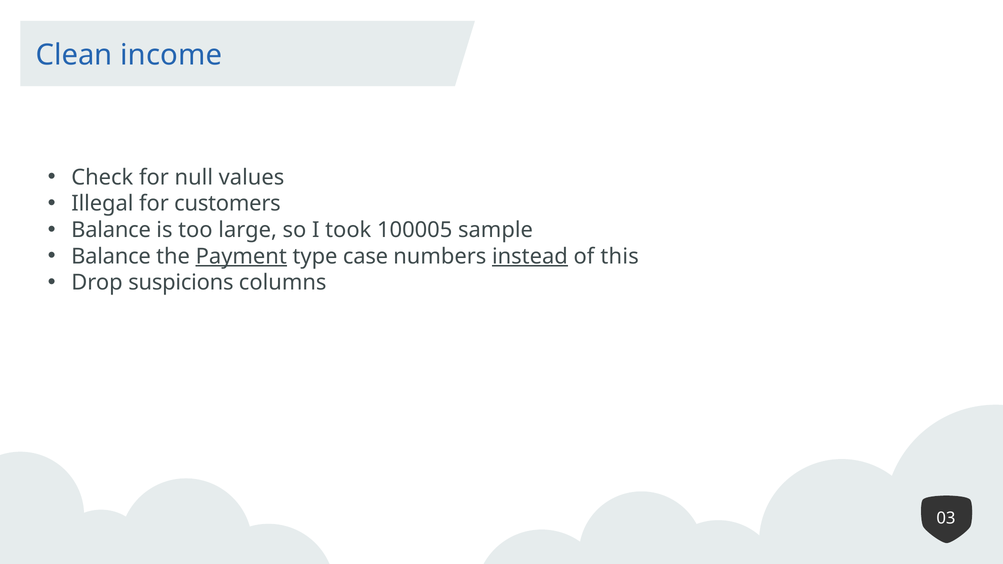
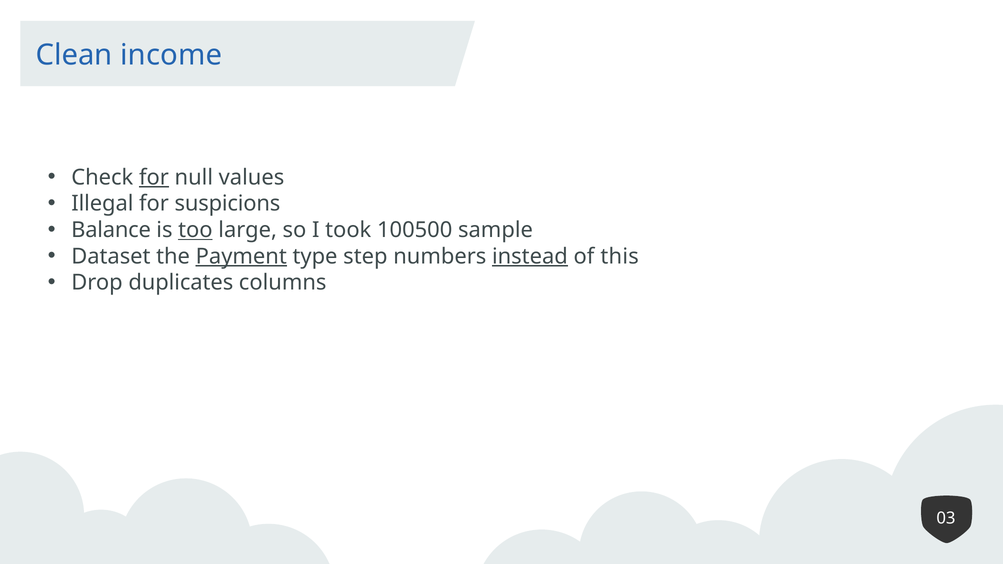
for underline: none -> present (154, 177)
customers: customers -> suspicions (227, 204)
too underline: none -> present (195, 230)
100005: 100005 -> 100500 (415, 230)
Balance: Balance -> Dataset (111, 256)
case: case -> step (365, 256)
suspicions: suspicions -> duplicates (181, 283)
